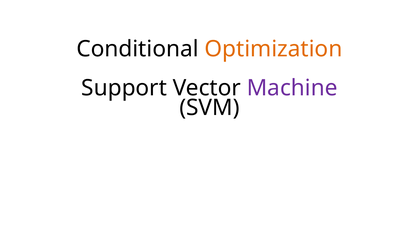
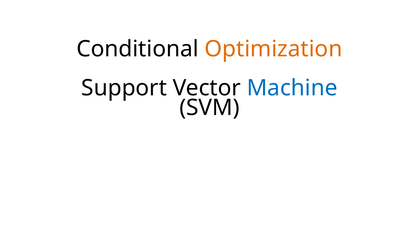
Machine colour: purple -> blue (292, 88)
